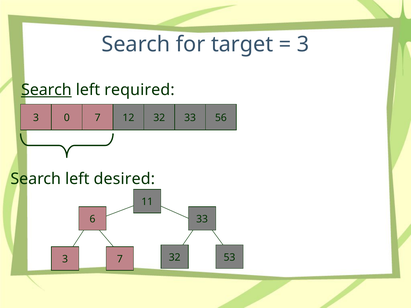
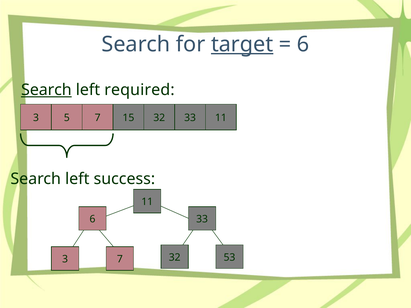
target underline: none -> present (242, 44)
3: 3 -> 6 (303, 44)
0: 0 -> 5 (67, 118)
12: 12 -> 15 (128, 118)
33 56: 56 -> 11 (221, 118)
desired: desired -> success (124, 179)
